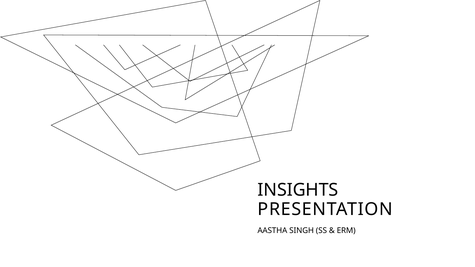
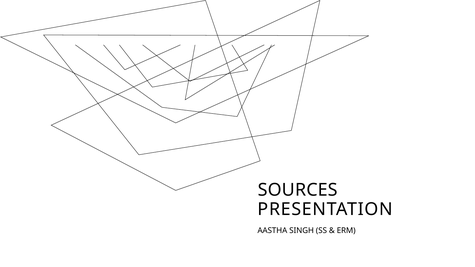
INSIGHTS: INSIGHTS -> SOURCES (298, 190)
